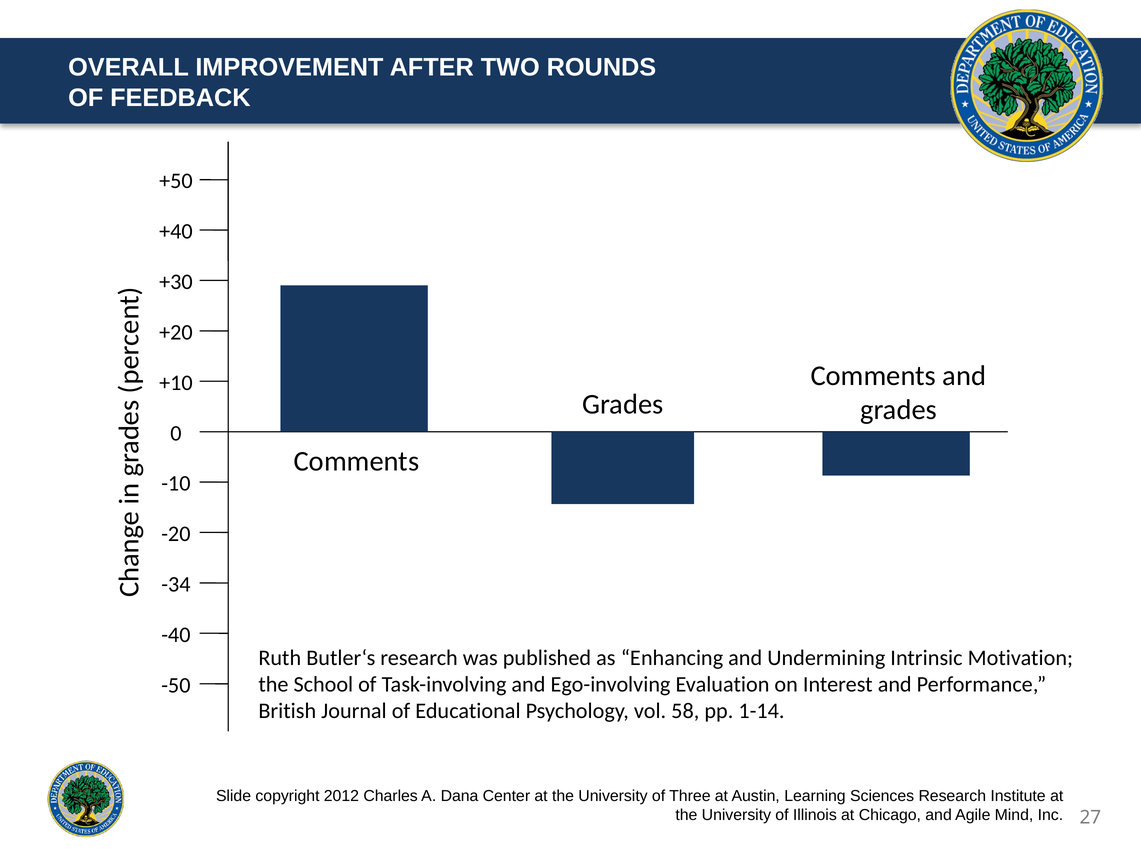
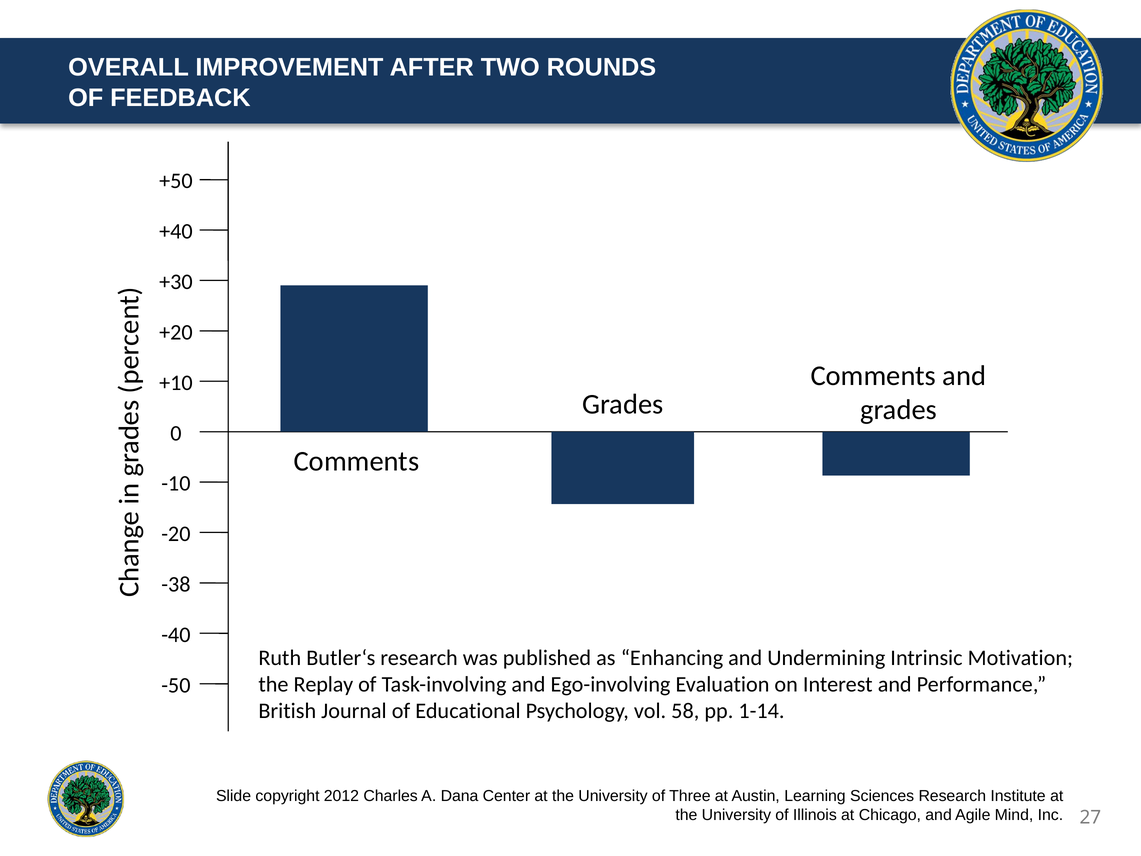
-34: -34 -> -38 (176, 584)
School: School -> Replay (323, 684)
